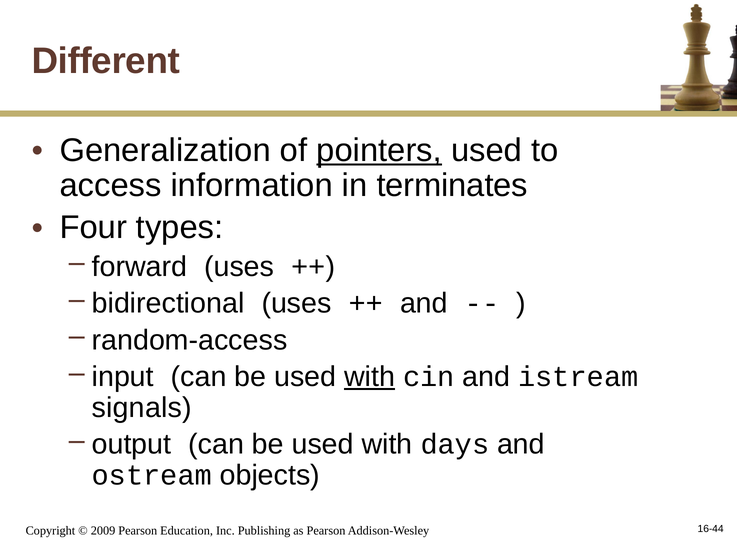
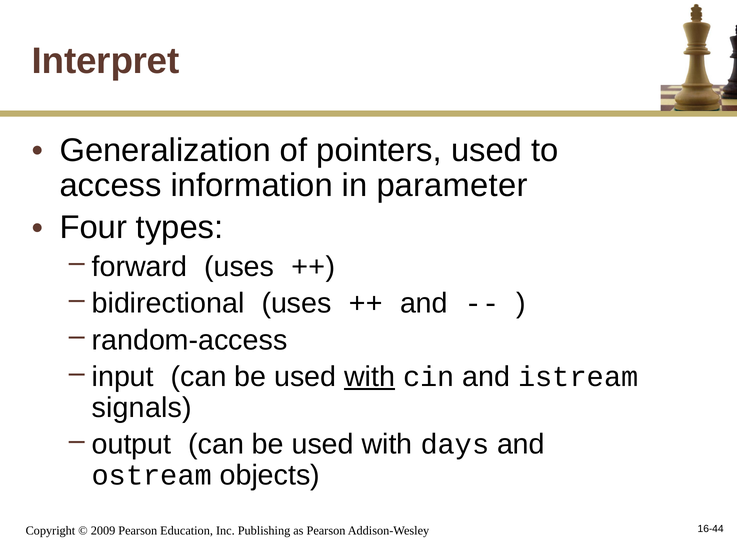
Different: Different -> Interpret (106, 61)
pointers underline: present -> none (379, 150)
terminates: terminates -> parameter (452, 186)
